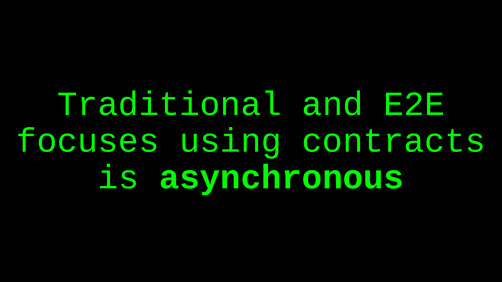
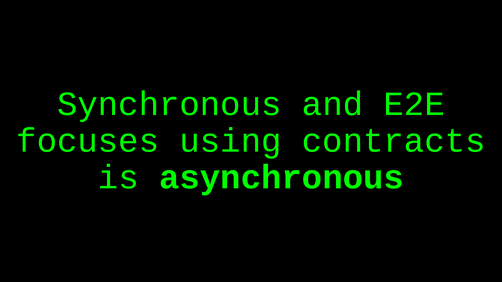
Traditional: Traditional -> Synchronous (169, 104)
